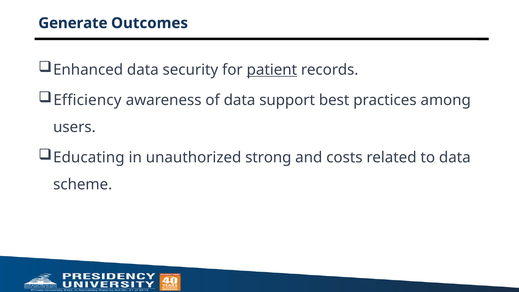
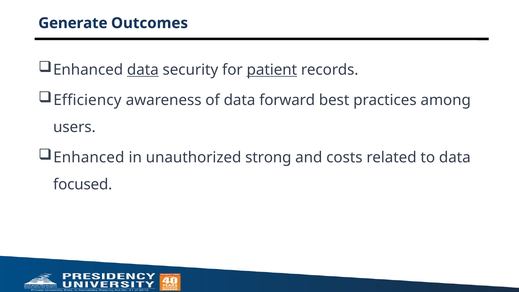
data underline: none -> present (143, 70)
support: support -> forward (287, 100)
Educating: Educating -> Enhanced (89, 157)
scheme: scheme -> focused (83, 185)
